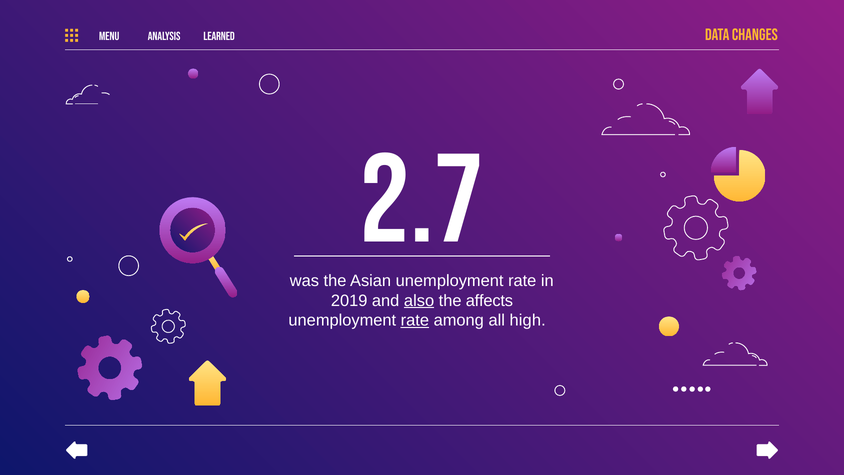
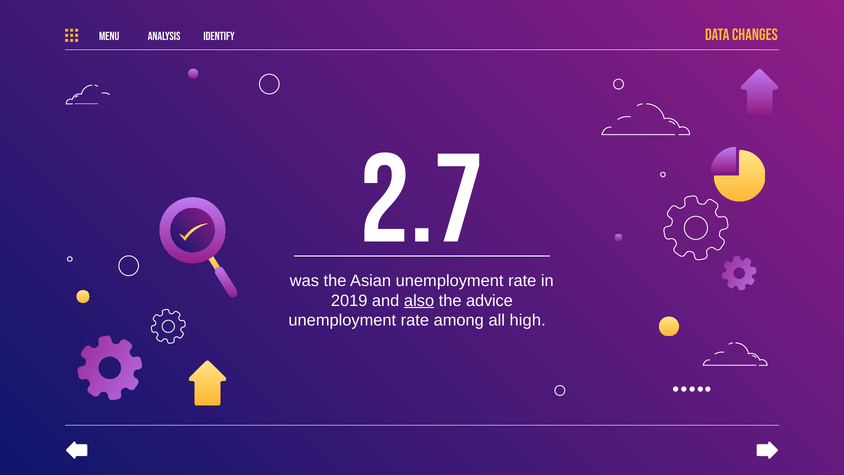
LEARNED: LEARNED -> IDENTIFY (219, 36)
affects: affects -> advice (489, 300)
rate underline: present -> none (415, 320)
